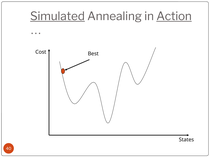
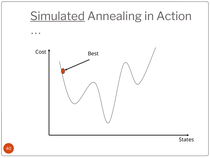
Action underline: present -> none (174, 16)
